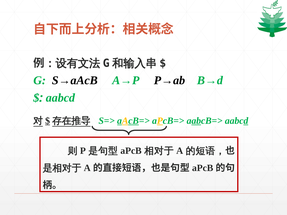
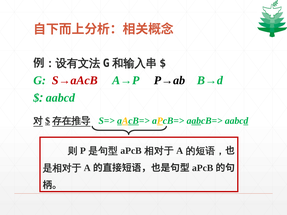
S→aAcB colour: black -> red (75, 80)
